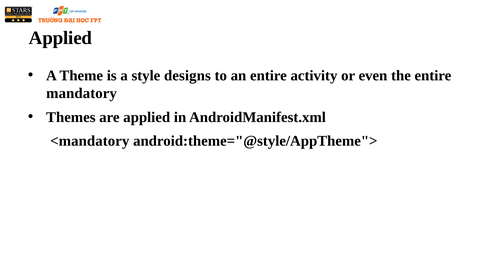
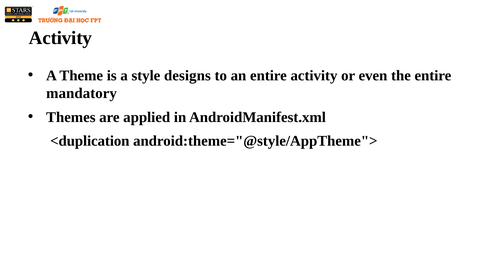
Applied: Applied -> Activity (61, 38)
<mandatory: <mandatory -> <duplication (90, 141)
